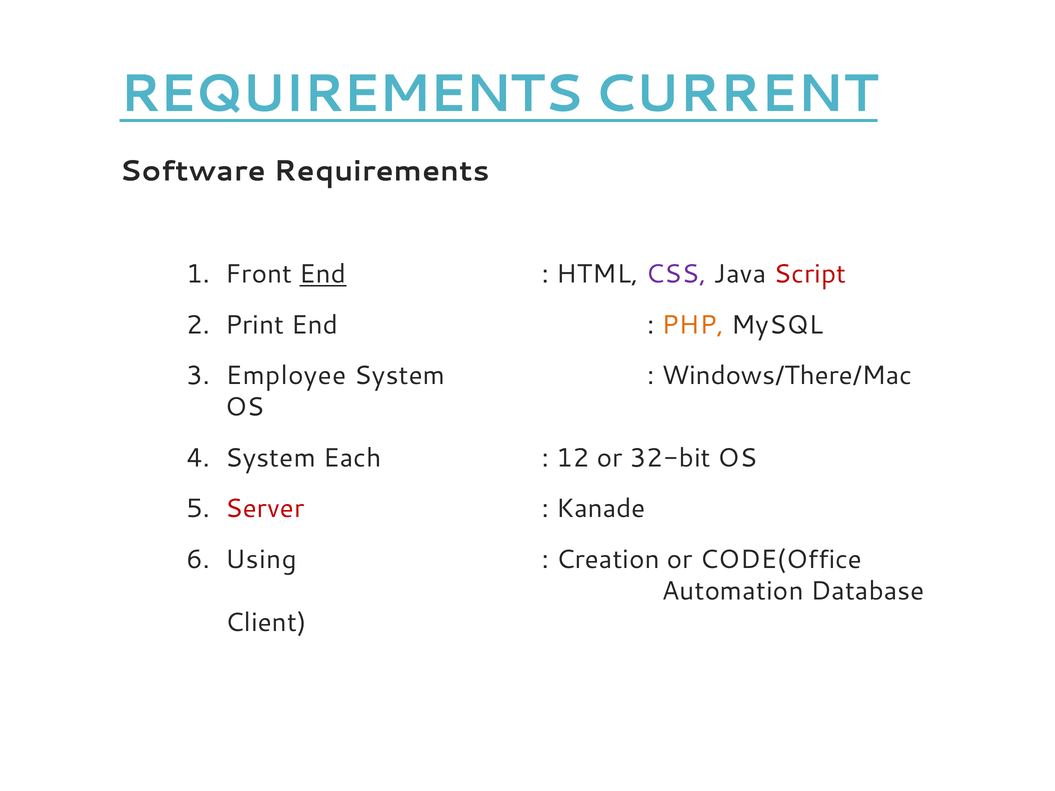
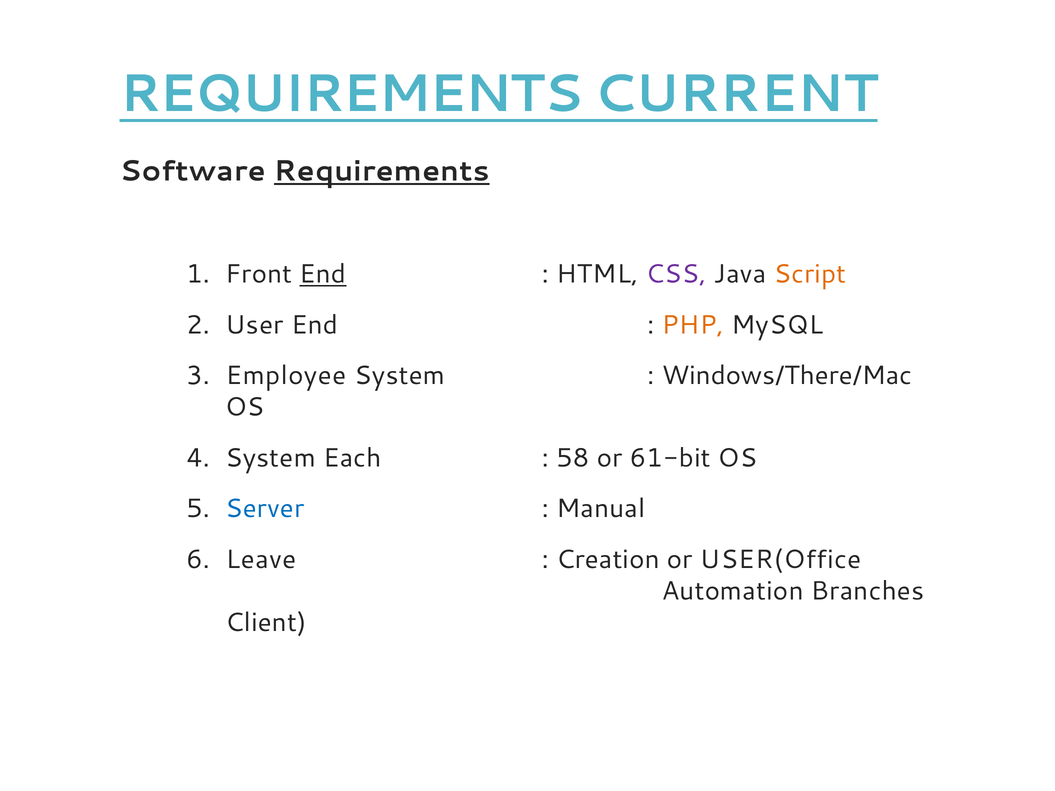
Requirements underline: none -> present (382, 171)
Script colour: red -> orange (810, 274)
Print: Print -> User (254, 325)
12: 12 -> 58 (573, 458)
32-bit: 32-bit -> 61-bit (670, 458)
Server colour: red -> blue (265, 509)
Kanade: Kanade -> Manual (601, 509)
Using: Using -> Leave (261, 560)
CODE(Office: CODE(Office -> USER(Office (781, 560)
Database: Database -> Branches (868, 591)
